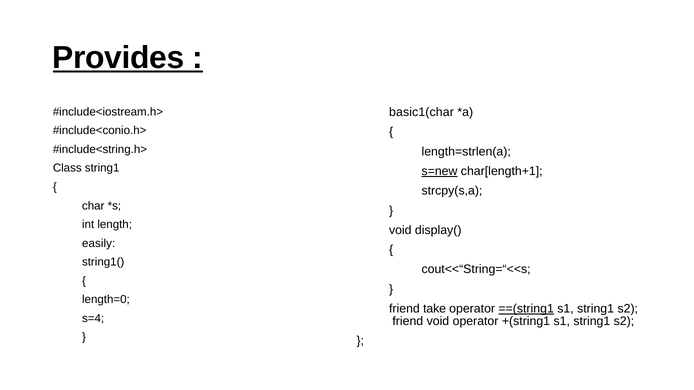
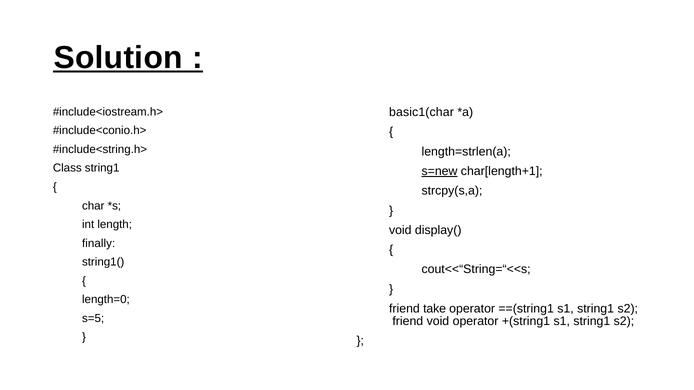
Provides: Provides -> Solution (118, 58)
easily: easily -> finally (99, 243)
==(string1 underline: present -> none (526, 309)
s=4: s=4 -> s=5 (93, 319)
